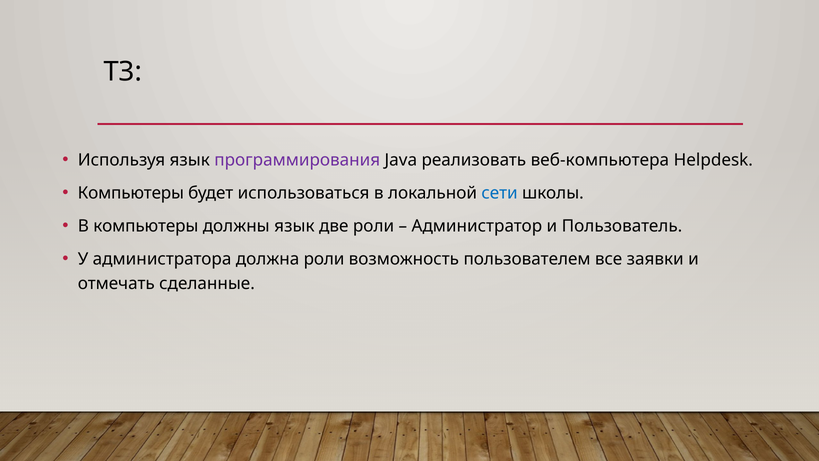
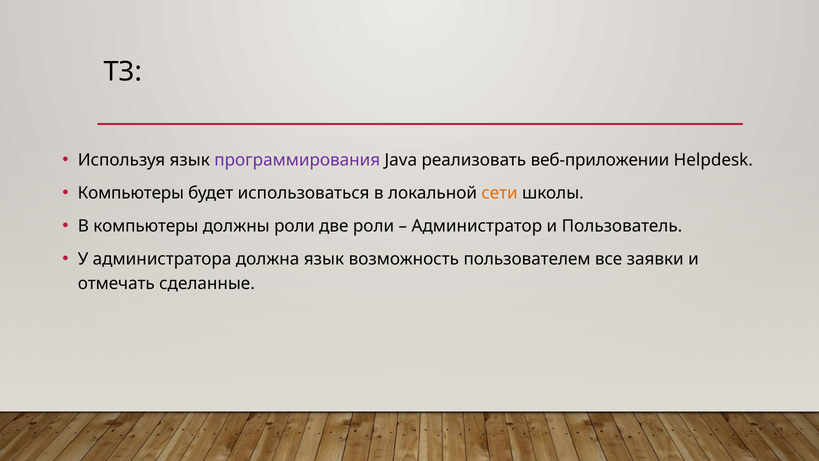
веб-компьютера: веб-компьютера -> веб-приложении (600, 160)
сети colour: blue -> orange (500, 193)
должны язык: язык -> роли (295, 226)
должна роли: роли -> язык (324, 259)
